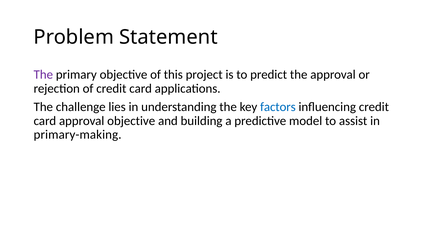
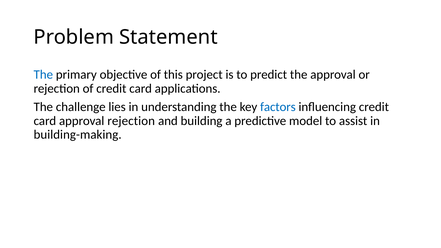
The colour: purple -> blue (43, 75)
approval objective: objective -> rejection (131, 121)
primary-making: primary-making -> building-making (78, 135)
